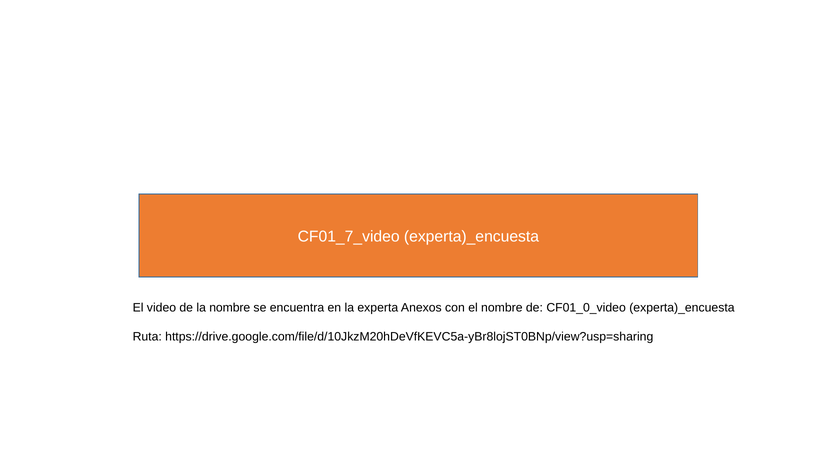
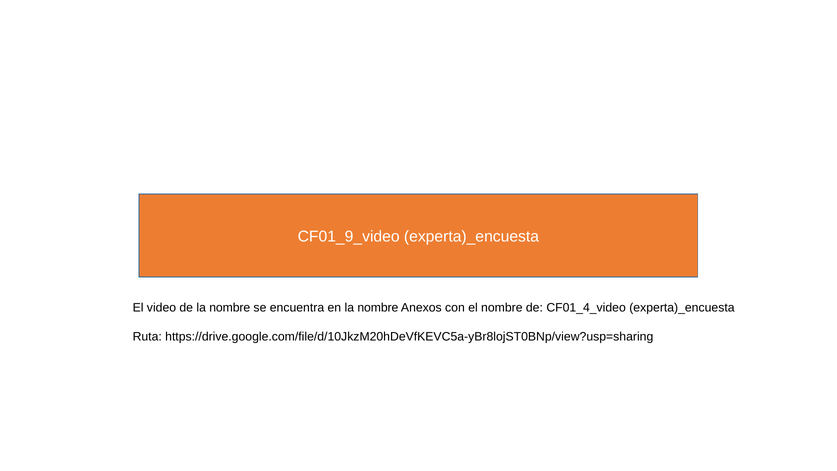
CF01_7_video: CF01_7_video -> CF01_9_video (349, 237)
en la experta: experta -> nombre (378, 307)
CF01_0_video: CF01_0_video -> CF01_4_video (586, 307)
